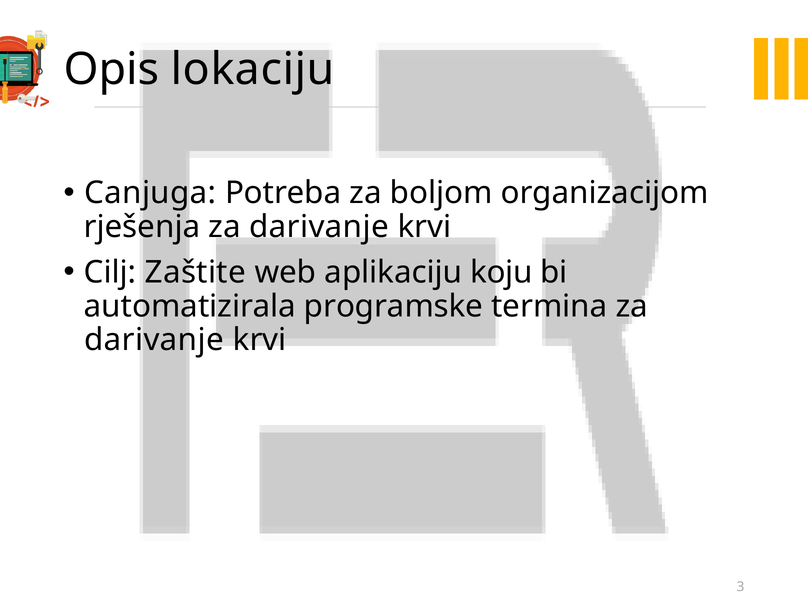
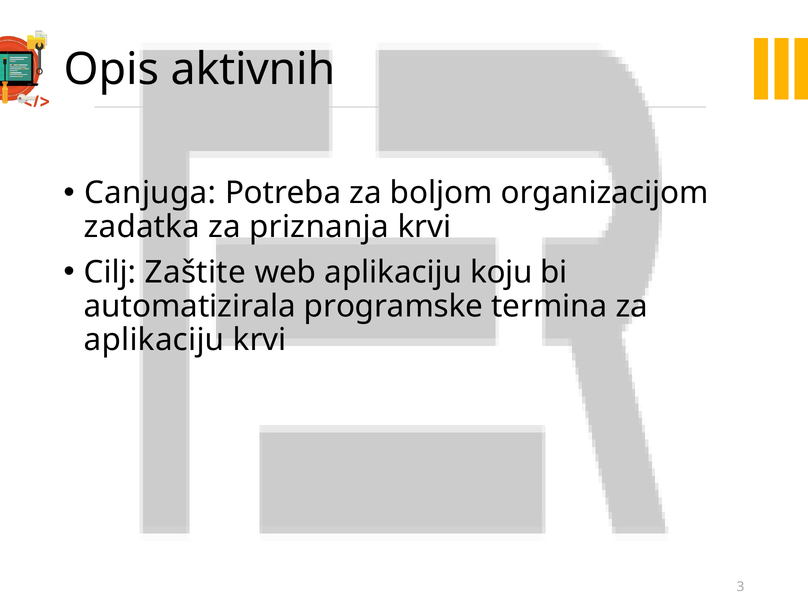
lokaciju: lokaciju -> aktivnih (253, 69)
rješenja: rješenja -> zadatka (142, 227)
darivanje: darivanje -> priznanja (319, 227)
darivanje: darivanje -> aplikaciju (154, 340)
